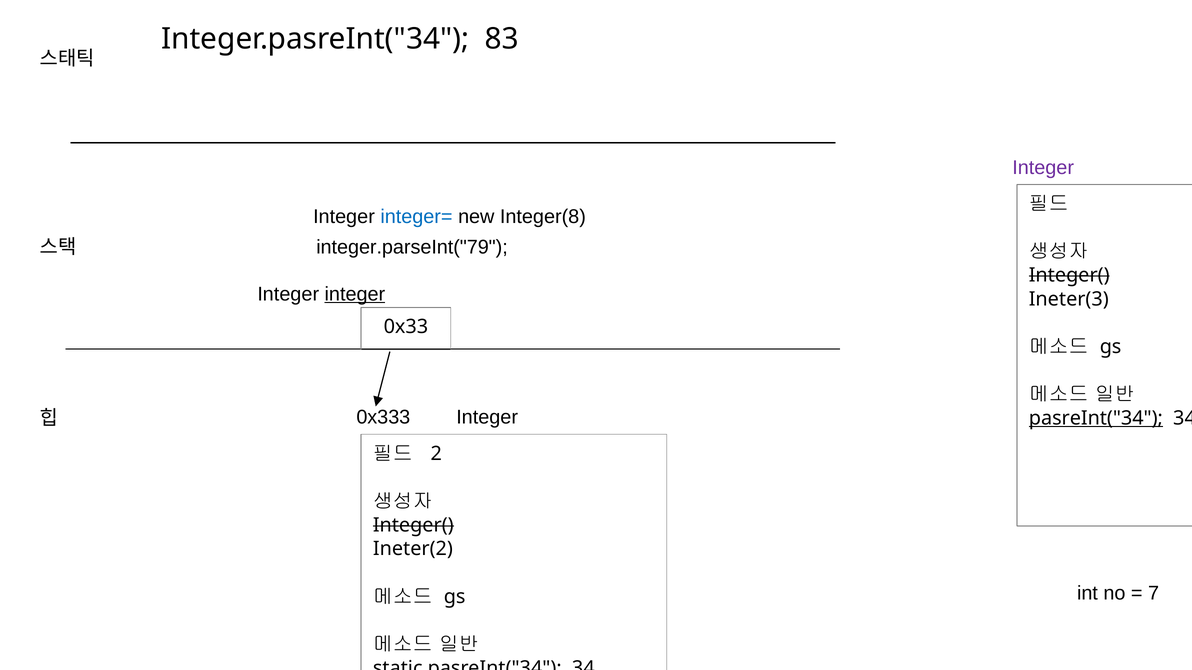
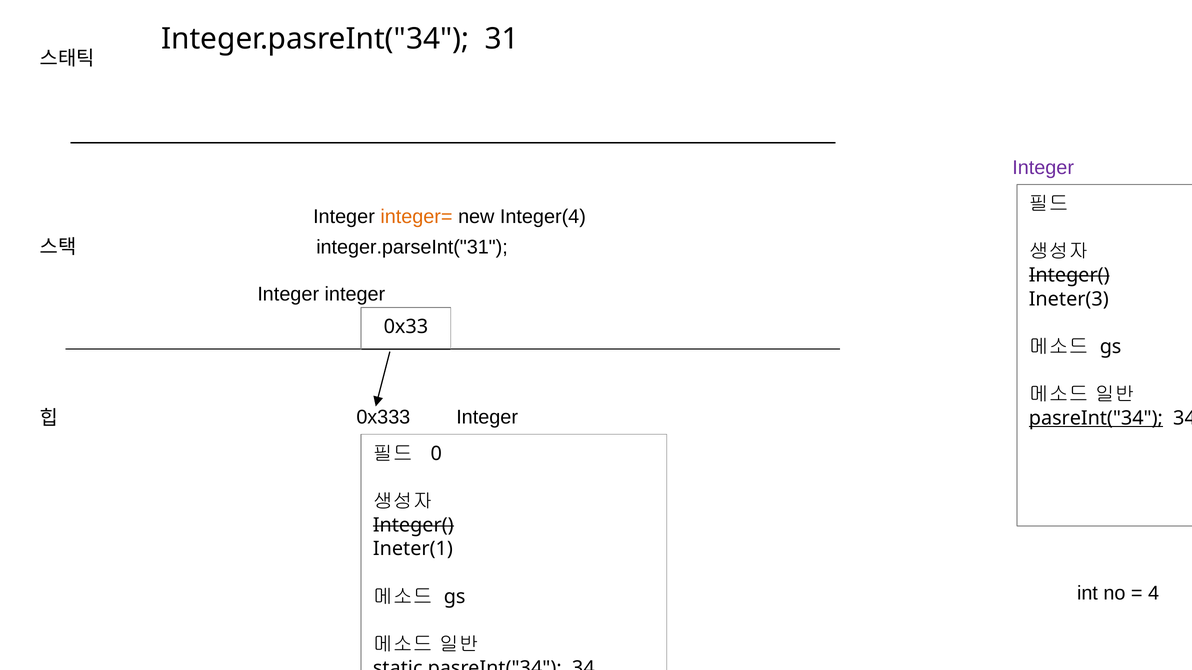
83: 83 -> 31 (502, 39)
integer= colour: blue -> orange (416, 217)
Integer(8: Integer(8 -> Integer(4 (543, 217)
integer.parseInt("79: integer.parseInt("79 -> integer.parseInt("31 (412, 247)
integer underline: present -> none (355, 294)
2: 2 -> 0 (436, 454)
Ineter(2: Ineter(2 -> Ineter(1 (413, 549)
7: 7 -> 4 (1154, 594)
